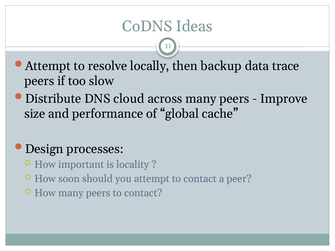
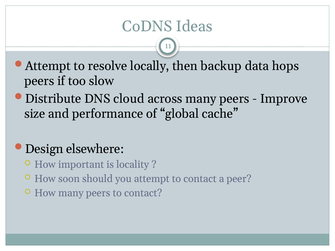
trace: trace -> hops (286, 66)
processes: processes -> elsewhere (95, 149)
